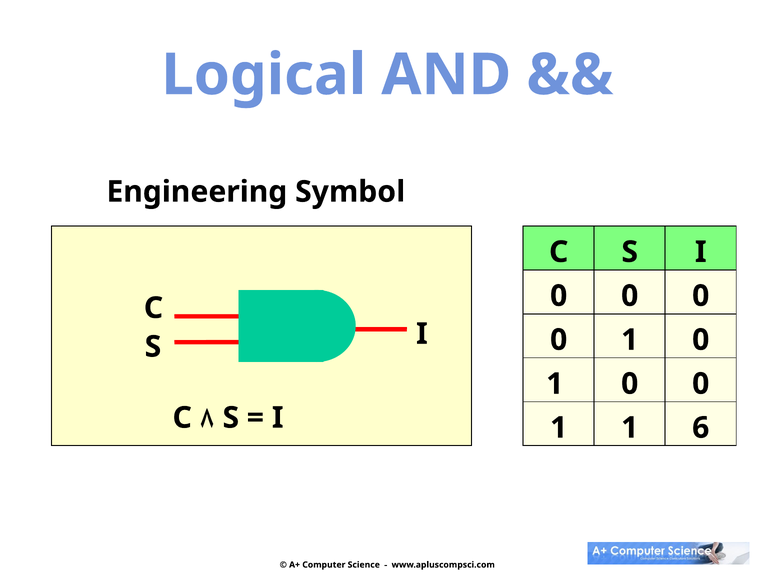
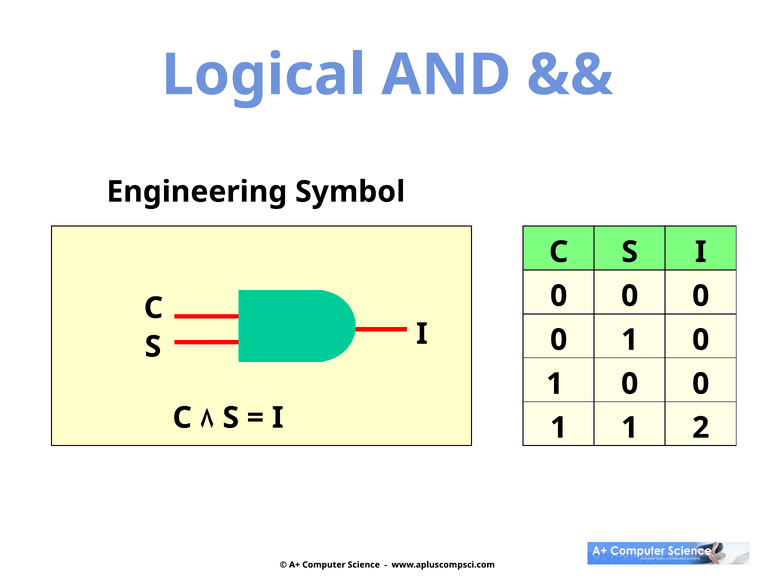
6: 6 -> 2 (701, 428)
